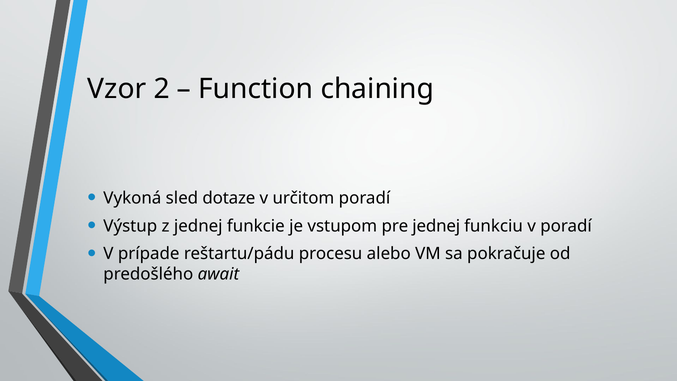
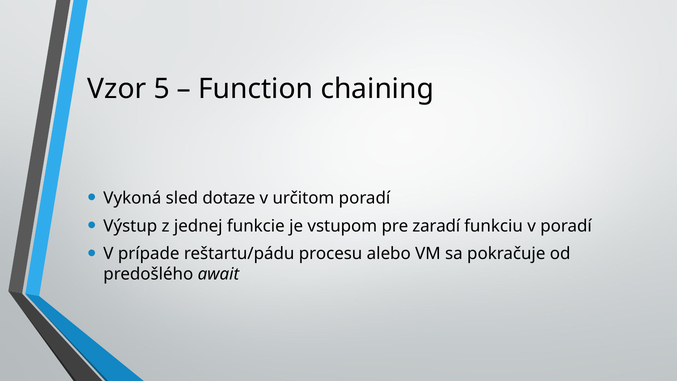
2: 2 -> 5 (162, 89)
pre jednej: jednej -> zaradí (436, 226)
